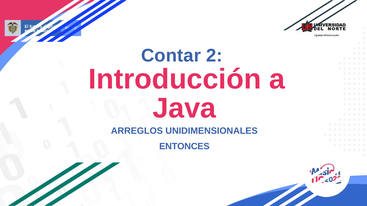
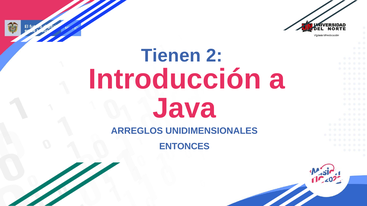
Contar: Contar -> Tienen (171, 56)
